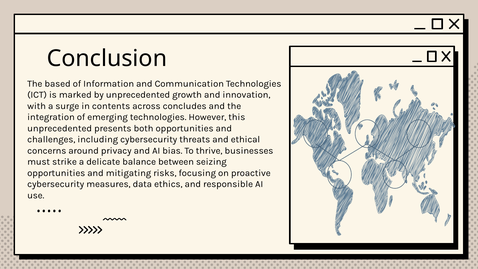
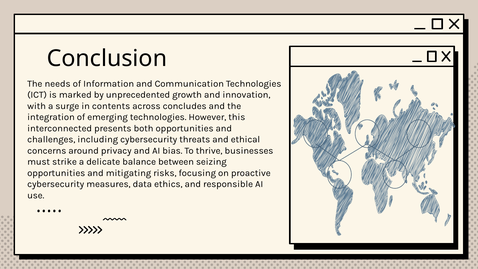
based: based -> needs (58, 84)
unprecedented: unprecedented -> interconnected (60, 128)
